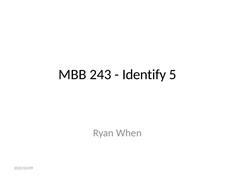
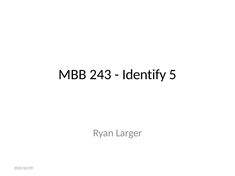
When: When -> Larger (129, 133)
